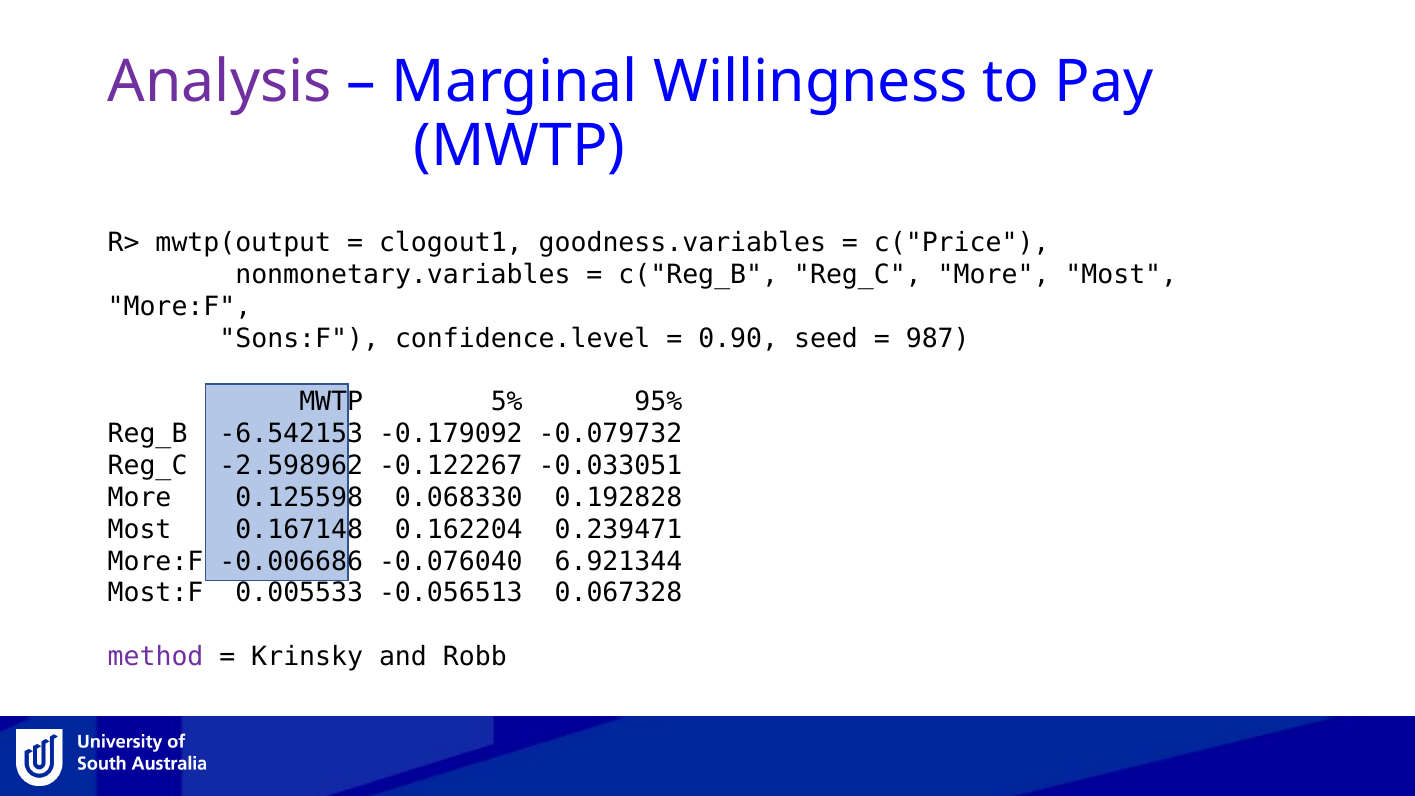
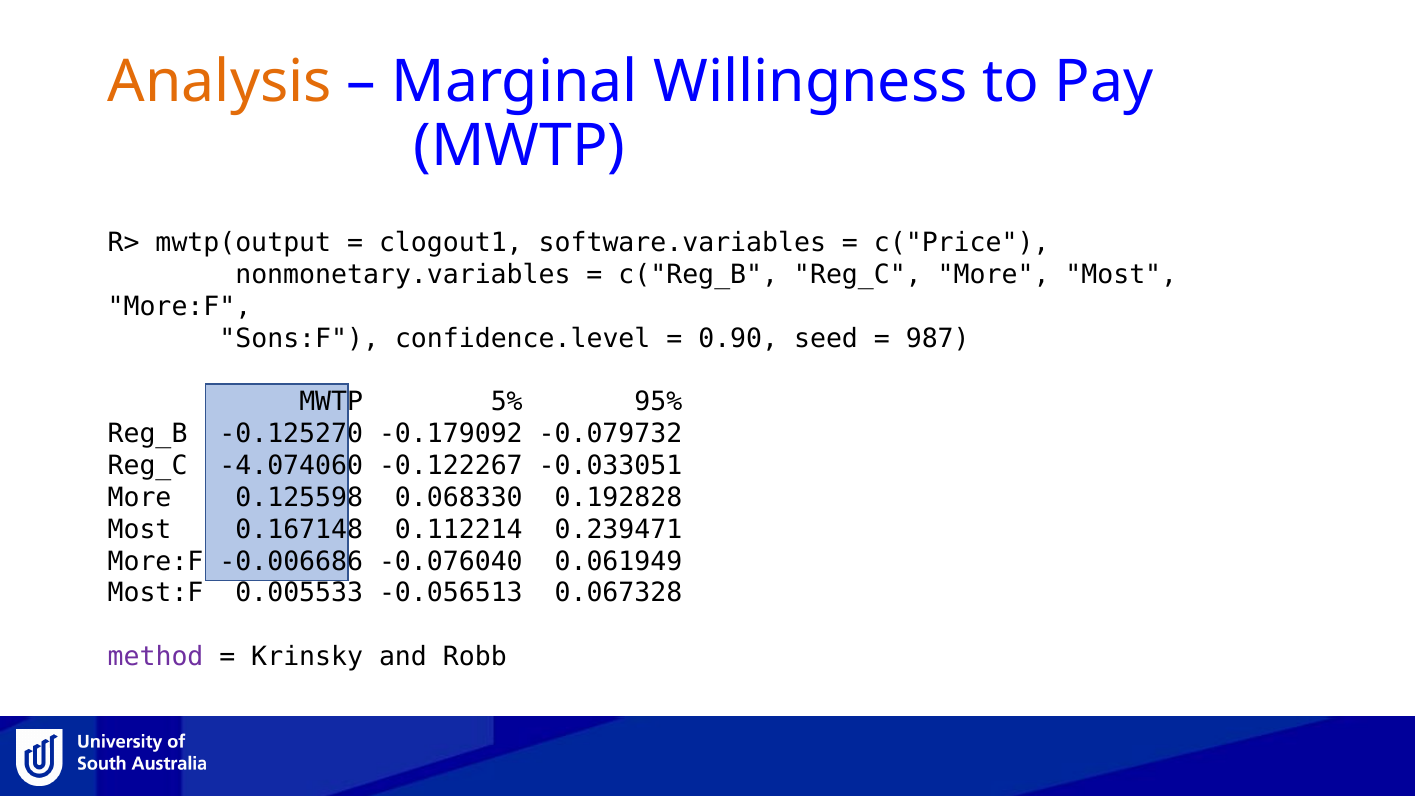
Analysis colour: purple -> orange (220, 82)
goodness.variables: goodness.variables -> software.variables (682, 243)
-6.542153: -6.542153 -> -0.125270 (291, 434)
-2.598962: -2.598962 -> -4.074060 (291, 466)
0.162204: 0.162204 -> 0.112214 (459, 529)
6.921344: 6.921344 -> 0.061949 (618, 561)
